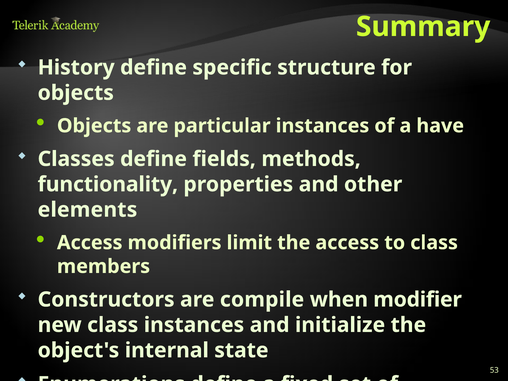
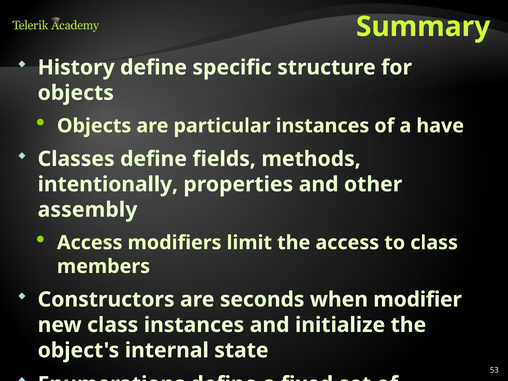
functionality: functionality -> intentionally (108, 184)
elements: elements -> assembly (88, 210)
compile: compile -> seconds (262, 300)
